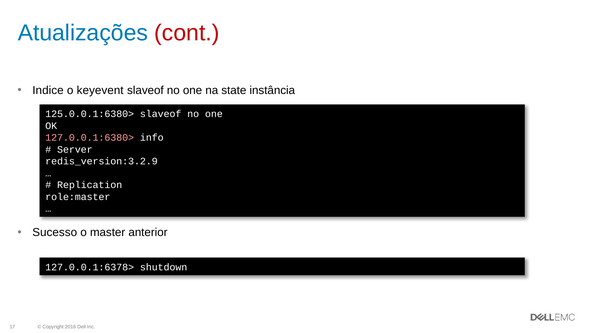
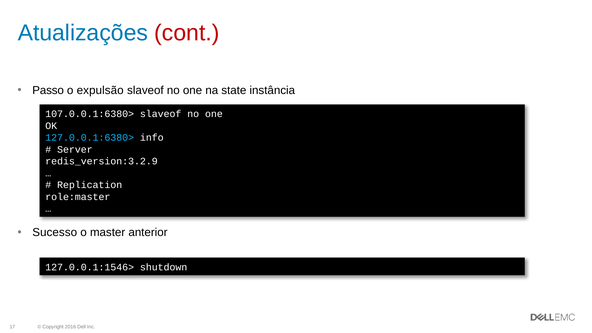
Indice: Indice -> Passo (48, 90)
keyevent: keyevent -> expulsão (100, 90)
125.0.0.1:6380>: 125.0.0.1:6380> -> 107.0.0.1:6380> (90, 114)
127.0.0.1:6380> colour: pink -> light blue (90, 138)
127.0.0.1:6378>: 127.0.0.1:6378> -> 127.0.0.1:1546> (90, 267)
